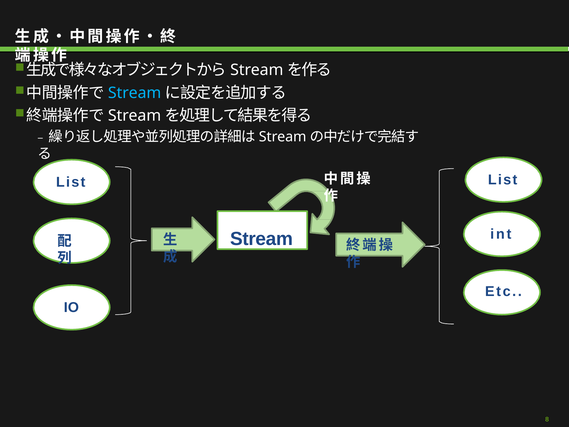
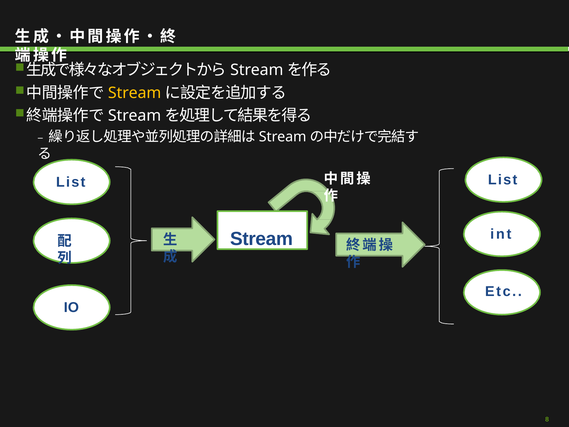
Stream colour: light blue -> yellow (135, 93)
